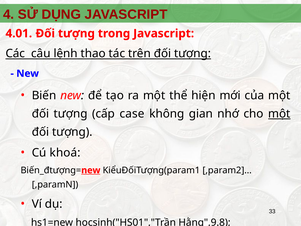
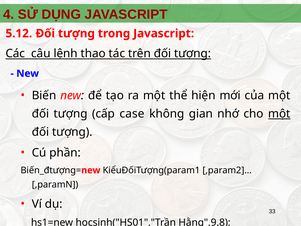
4.01: 4.01 -> 5.12 (19, 33)
khoá: khoá -> phần (65, 153)
new underline: present -> none (91, 170)
